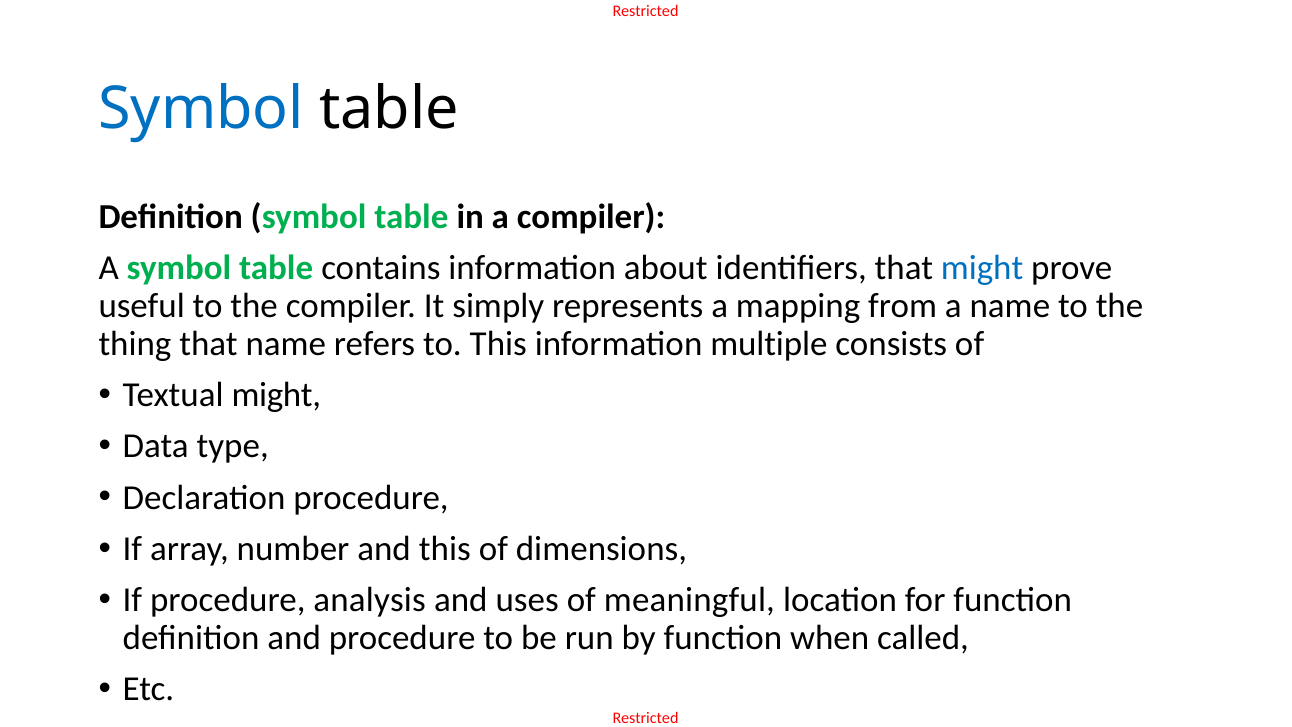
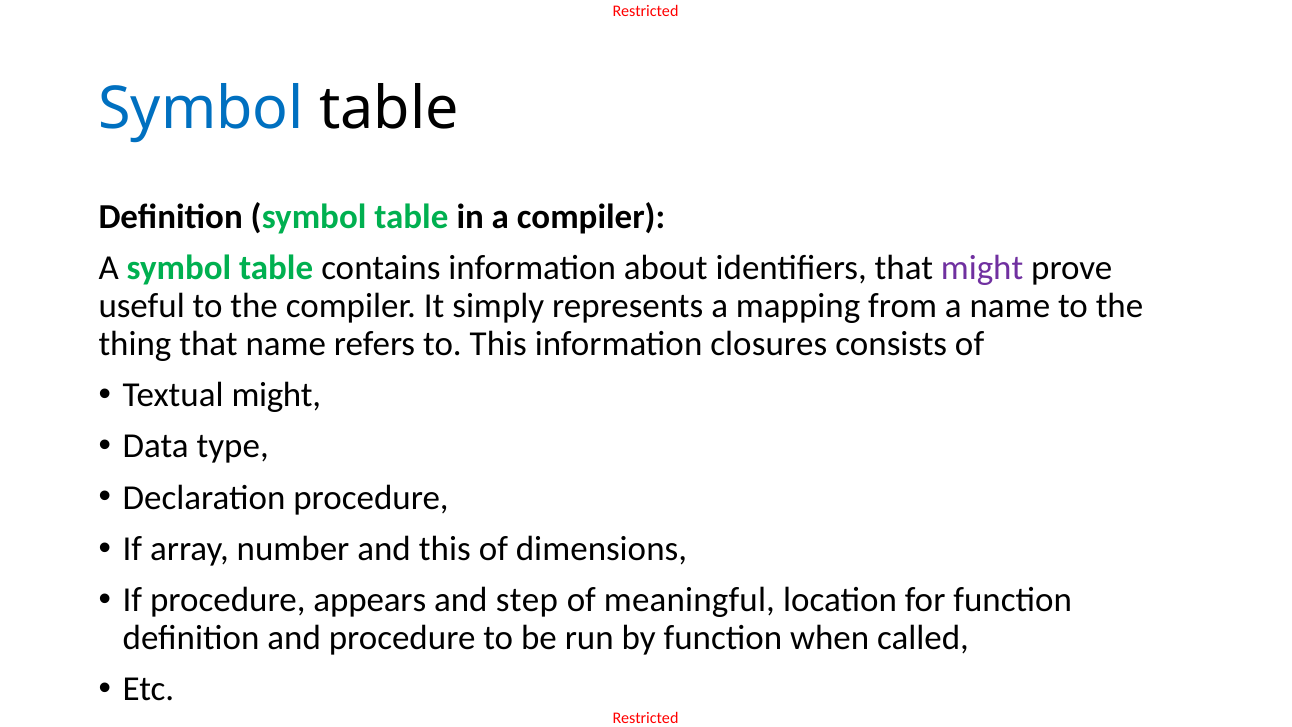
might colour: blue -> purple (982, 268)
multiple: multiple -> closures (769, 344)
analysis: analysis -> appears (370, 600)
uses: uses -> step (527, 600)
